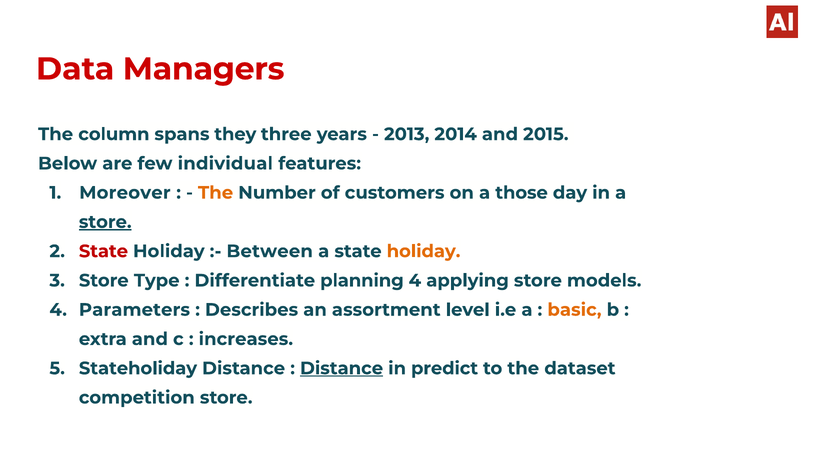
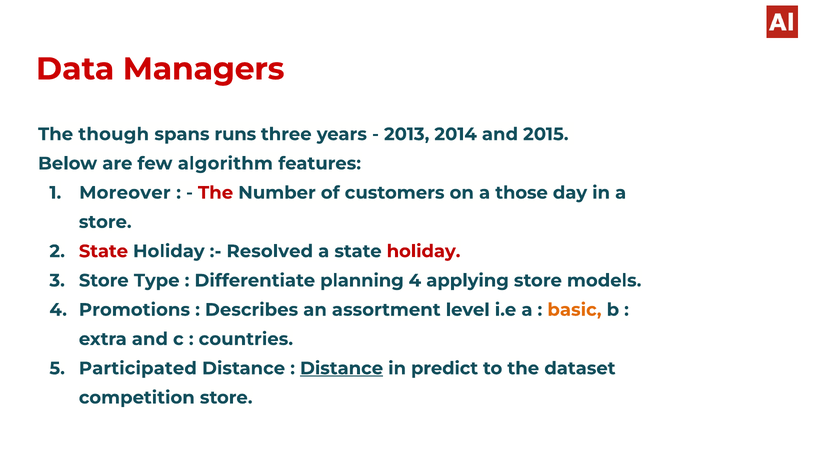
column: column -> though (114, 134)
they: they -> runs (235, 134)
individual: individual -> algorithm (225, 164)
The colour: orange -> red (216, 193)
store underline: present -> none (105, 222)
Between: Between -> Resolved (270, 252)
holiday colour: orange -> red (424, 252)
Parameters: Parameters -> Promotions (134, 310)
increases: increases -> countries (246, 339)
Stateholiday: Stateholiday -> Participated (138, 369)
